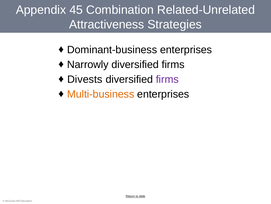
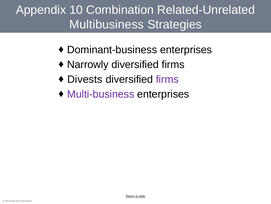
45: 45 -> 10 (76, 10)
Attractiveness: Attractiveness -> Multibusiness (107, 24)
Multi-business colour: orange -> purple (101, 94)
